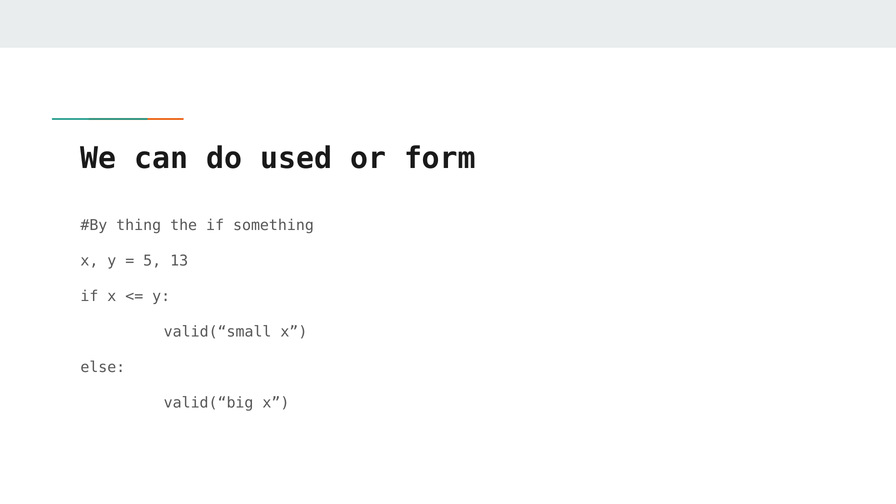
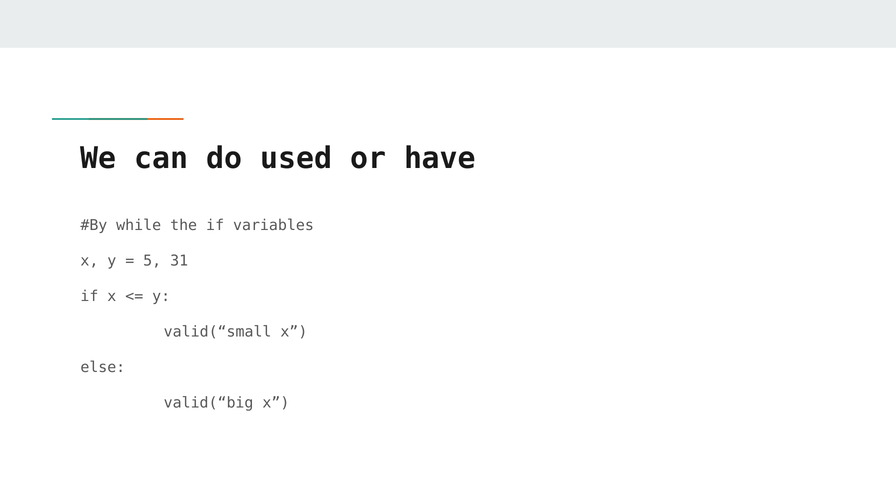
form: form -> have (440, 158)
thing: thing -> while (139, 225)
something: something -> variables (273, 225)
13: 13 -> 31 (179, 261)
